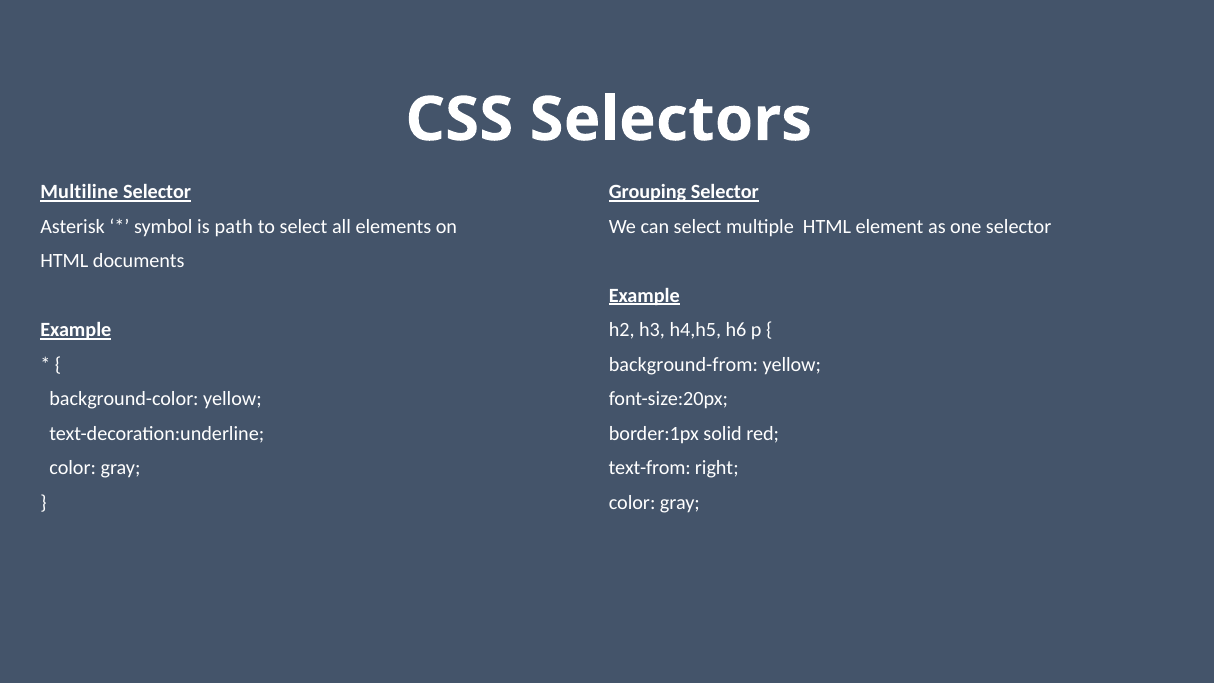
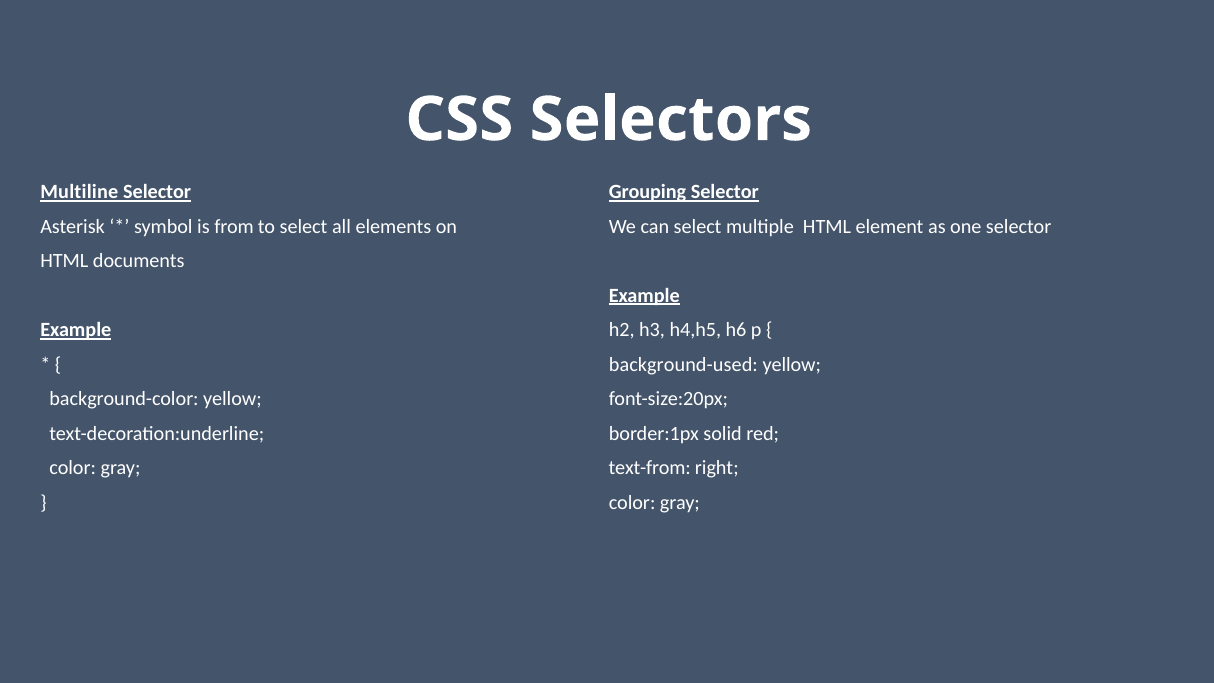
path: path -> from (234, 226)
background-from: background-from -> background-used (683, 364)
